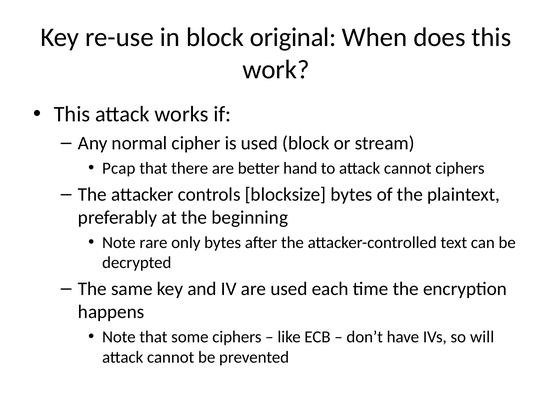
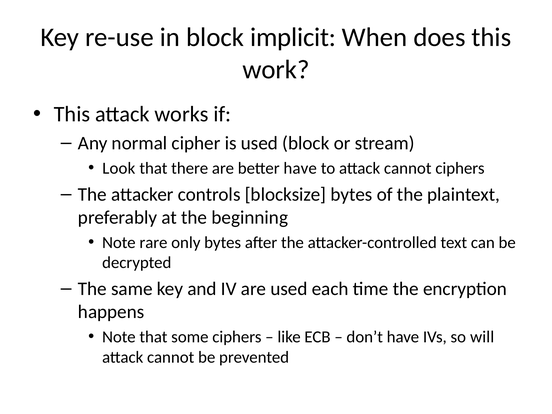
original: original -> implicit (293, 37)
Pcap: Pcap -> Look (119, 168)
better hand: hand -> have (300, 168)
